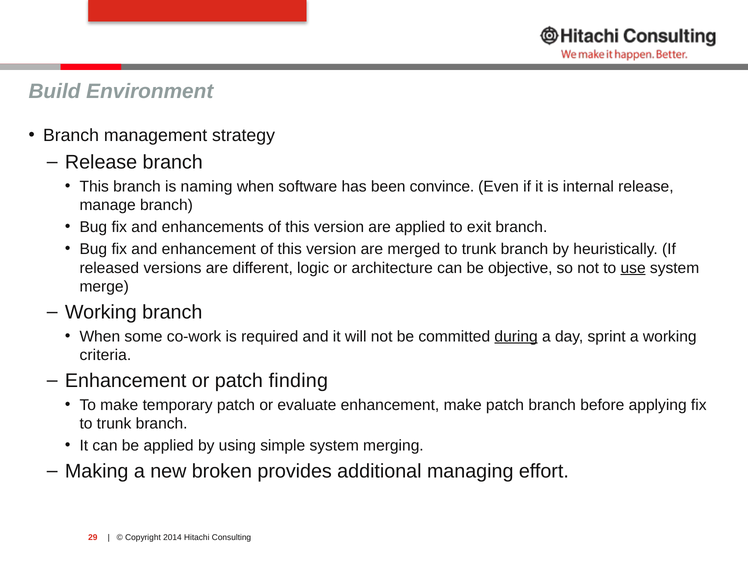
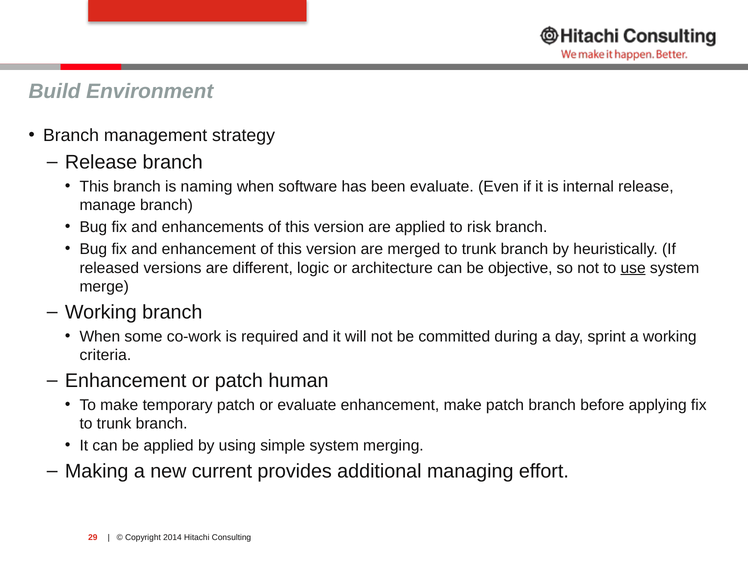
been convince: convince -> evaluate (442, 186)
exit: exit -> risk (479, 227)
during underline: present -> none (516, 336)
finding: finding -> human (298, 381)
broken: broken -> current (222, 471)
